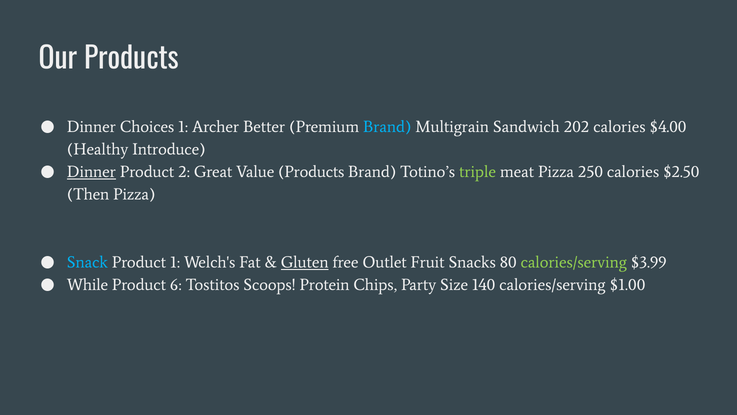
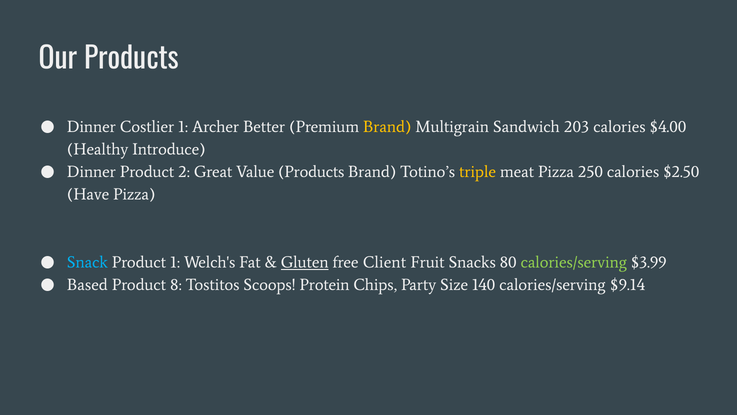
Choices: Choices -> Costlier (147, 127)
Brand colour: light blue -> yellow (387, 127)
202: 202 -> 203 (576, 127)
Dinner underline: present -> none (91, 172)
triple colour: light green -> yellow (478, 172)
Then: Then -> Have (88, 194)
Outlet: Outlet -> Client (385, 262)
While: While -> Based (87, 285)
6: 6 -> 8 (176, 285)
$1.00: $1.00 -> $9.14 (628, 285)
